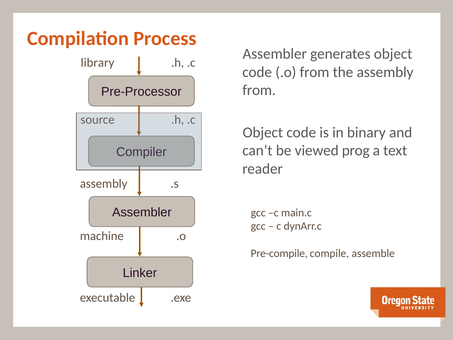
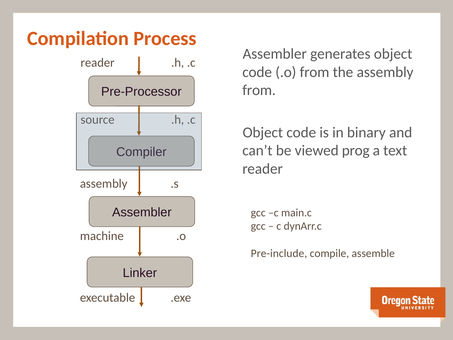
library: library -> reader (98, 63)
Pre-compile: Pre-compile -> Pre-include (279, 253)
